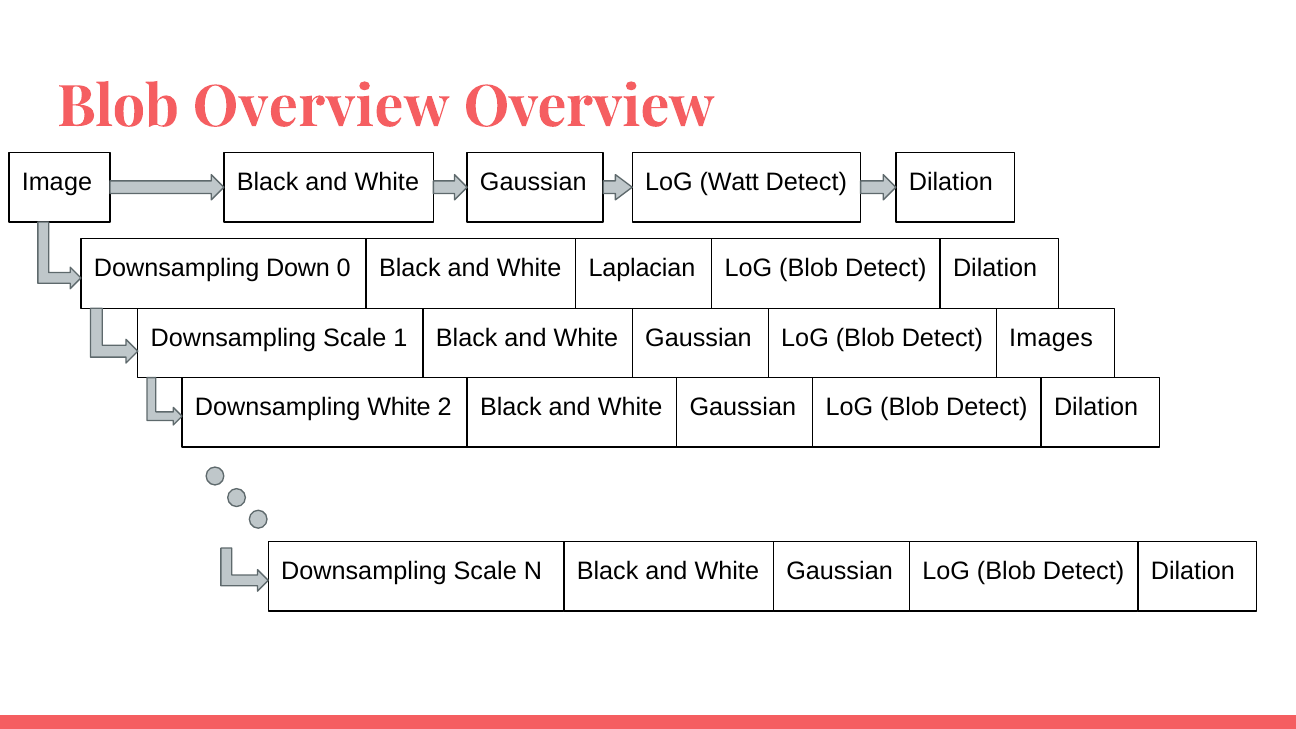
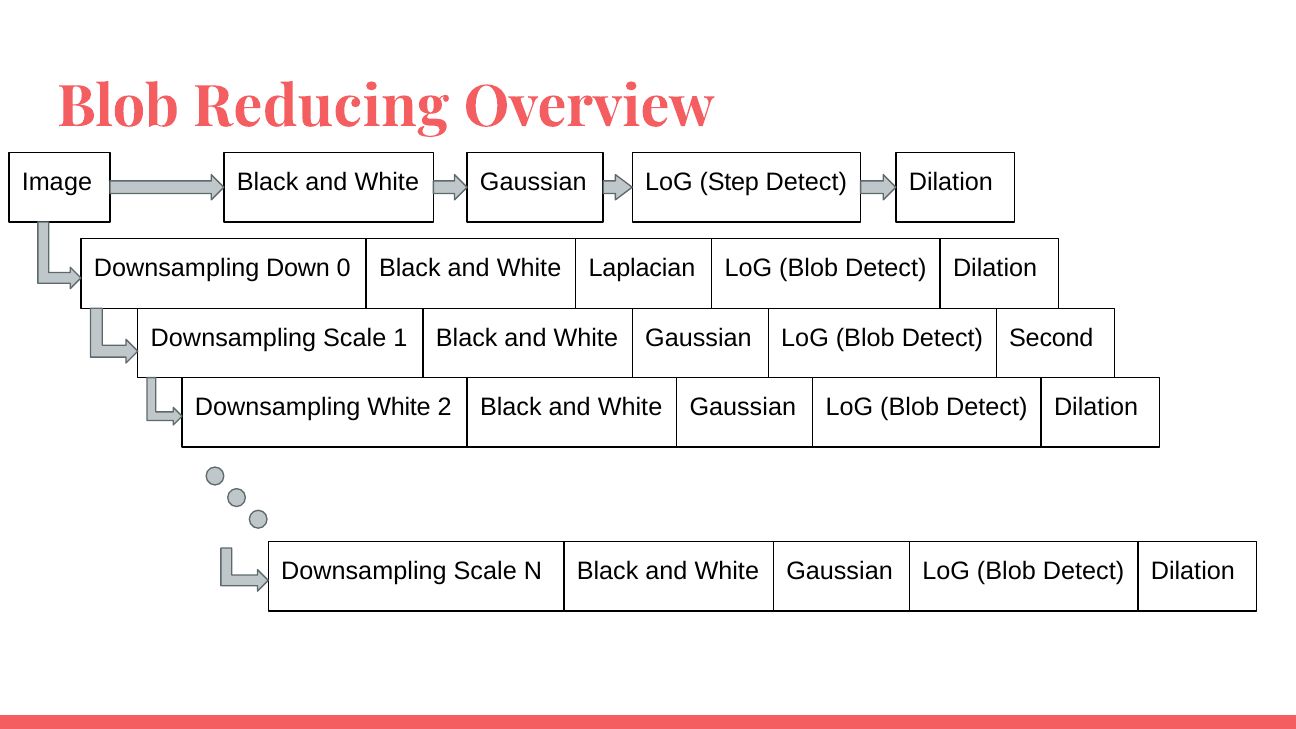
Blob Overview: Overview -> Reducing (321, 107)
Watt: Watt -> Step (729, 182)
Images: Images -> Second (1051, 338)
